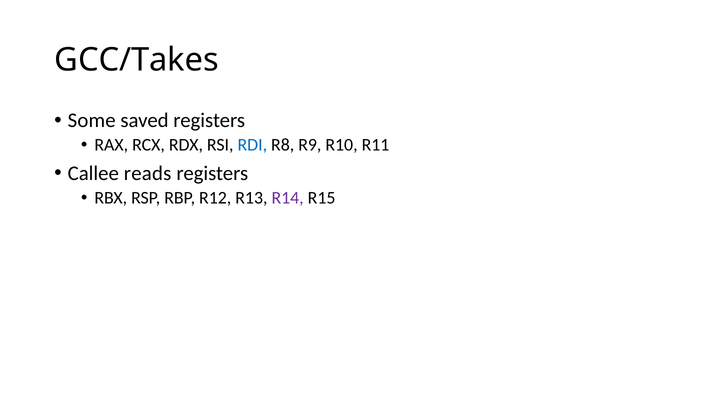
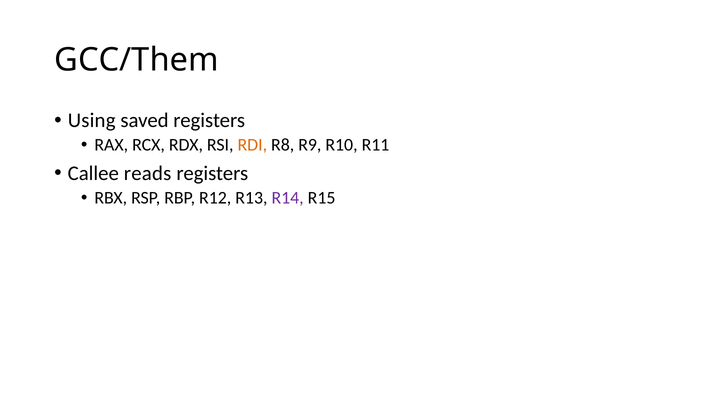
GCC/Takes: GCC/Takes -> GCC/Them (136, 60)
Some: Some -> Using (92, 121)
RDI colour: blue -> orange (252, 145)
